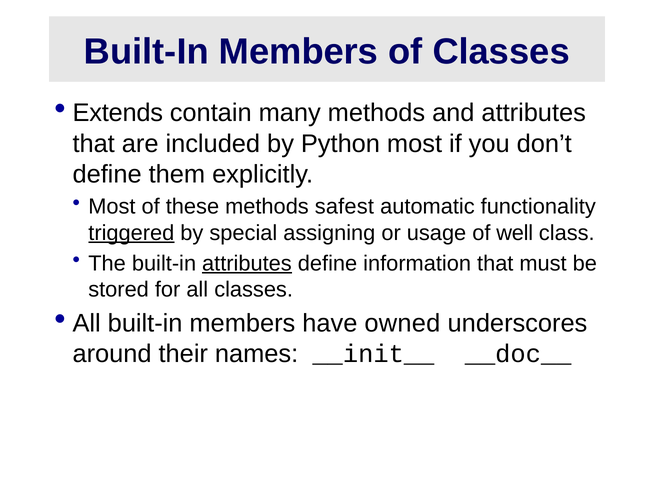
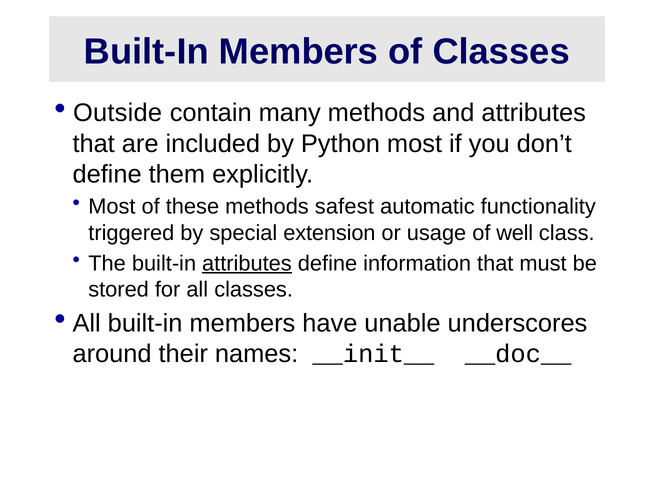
Extends: Extends -> Outside (118, 113)
triggered underline: present -> none (131, 233)
assigning: assigning -> extension (329, 233)
owned: owned -> unable (402, 323)
